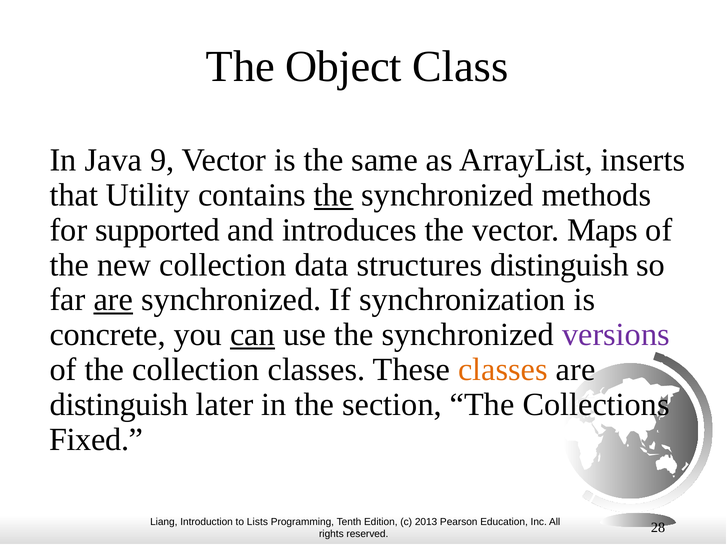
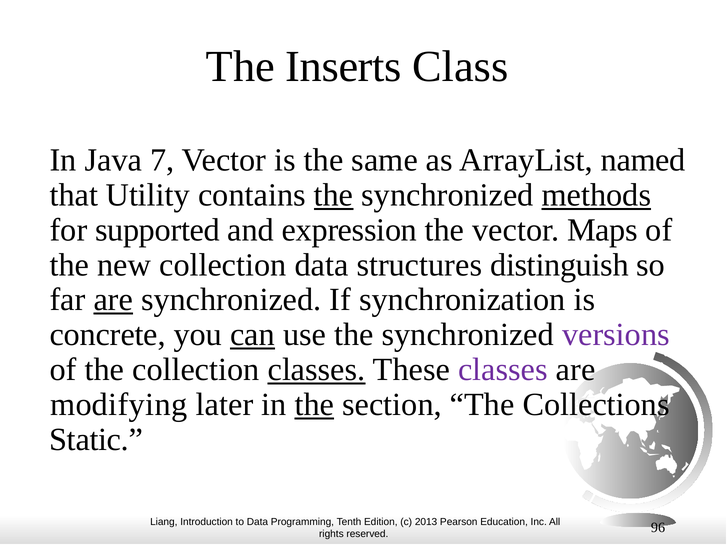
Object: Object -> Inserts (343, 67)
9: 9 -> 7 (162, 160)
inserts: inserts -> named (643, 160)
methods underline: none -> present (596, 195)
introduces: introduces -> expression (349, 230)
classes underline: none -> present (317, 370)
classes colour: orange -> purple (503, 370)
distinguish: distinguish -> modifying (119, 405)
the underline: none -> present (314, 405)
Fixed: Fixed -> Static (96, 440)
Lists: Lists -> Data (257, 522)
28: 28 -> 96 (658, 528)
